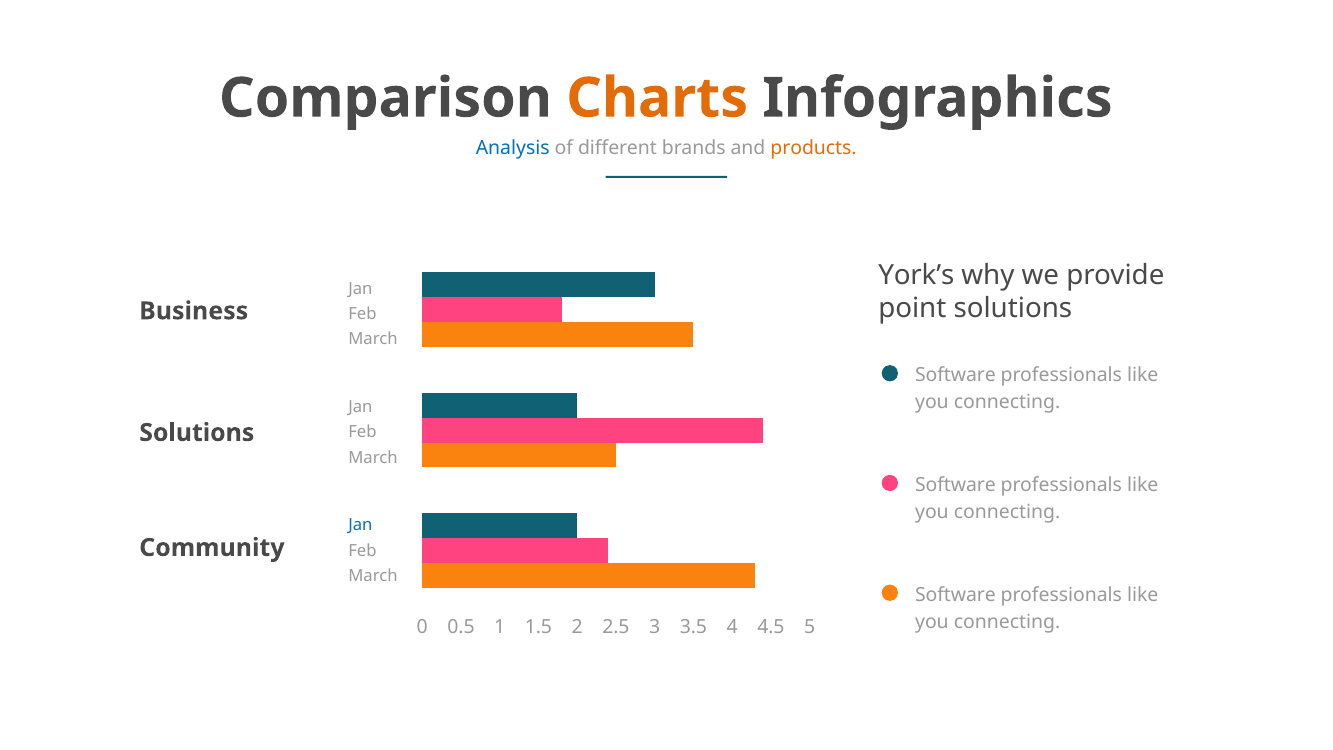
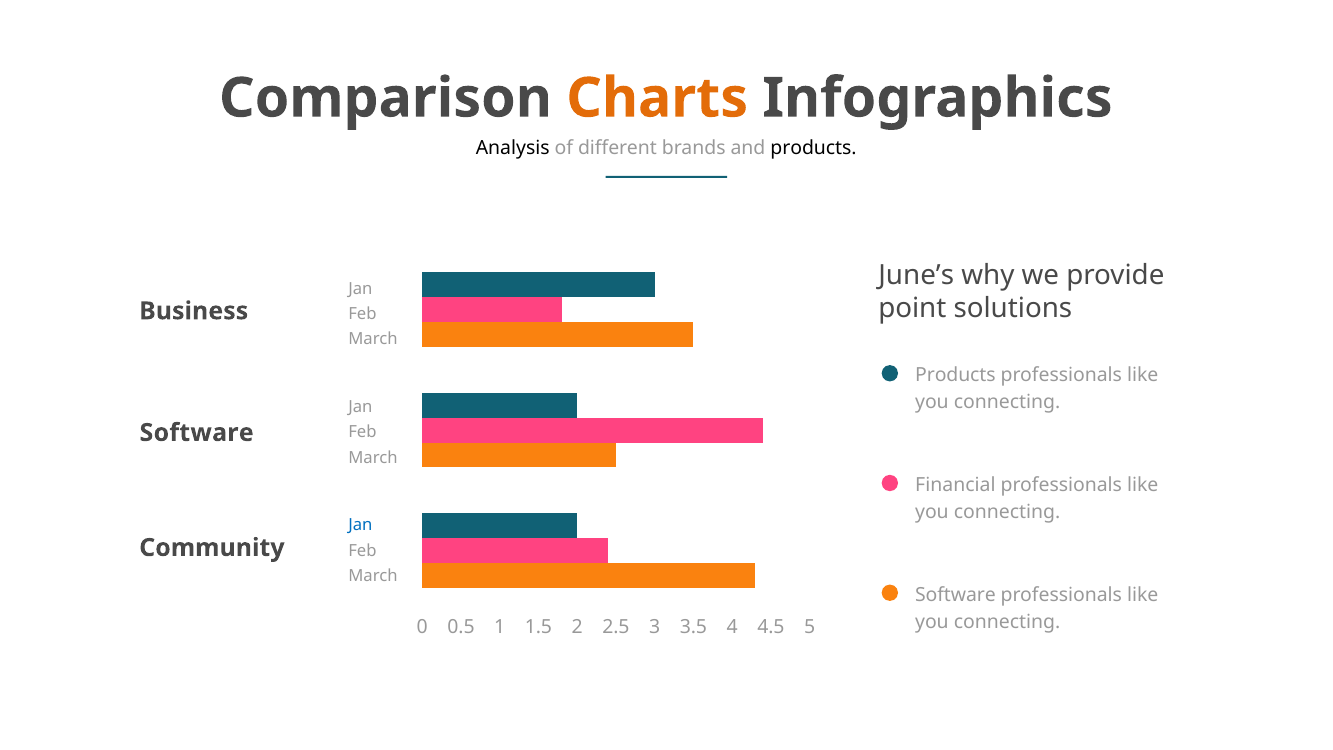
Analysis colour: blue -> black (513, 148)
products colour: orange -> black (813, 148)
York’s: York’s -> June’s (916, 275)
Software: Software -> Products (955, 375)
Solutions: Solutions -> Software (197, 433)
Software: Software -> Financial (955, 485)
